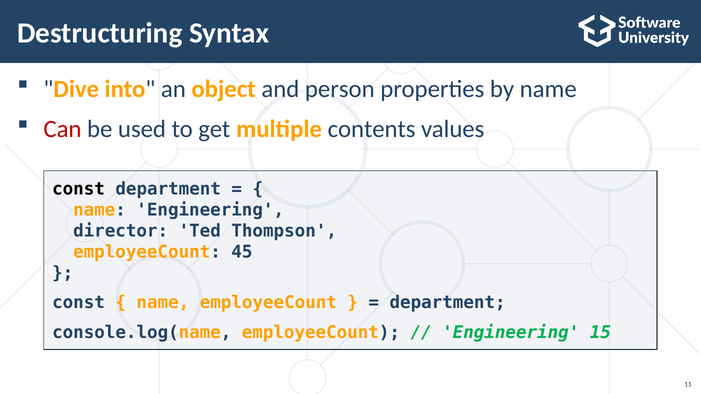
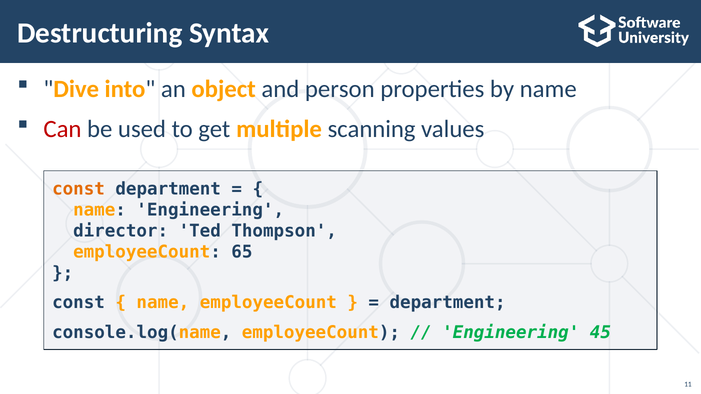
contents: contents -> scanning (372, 129)
const colour: black -> orange (78, 189)
45: 45 -> 65 (242, 252)
15: 15 -> 45 (600, 333)
